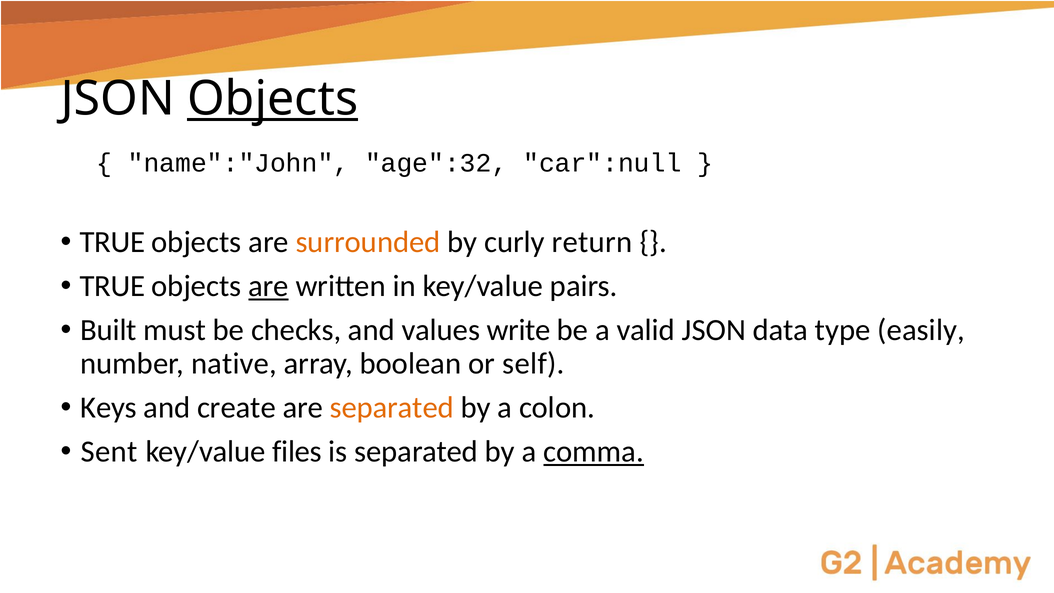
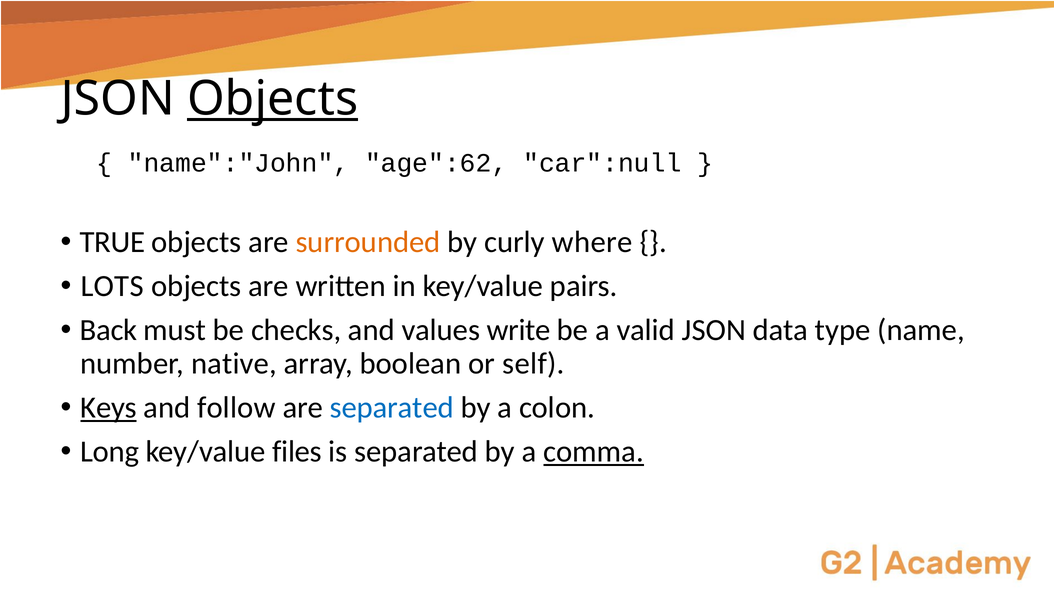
age":32: age":32 -> age":62 (436, 163)
return: return -> where (592, 242)
TRUE: TRUE -> LOTS (112, 286)
are underline: present -> none (269, 286)
Built: Built -> Back (109, 330)
easily: easily -> name (921, 330)
Keys underline: none -> present (109, 408)
create: create -> follow (236, 408)
separated colour: orange -> blue (392, 408)
Sent: Sent -> Long (110, 452)
